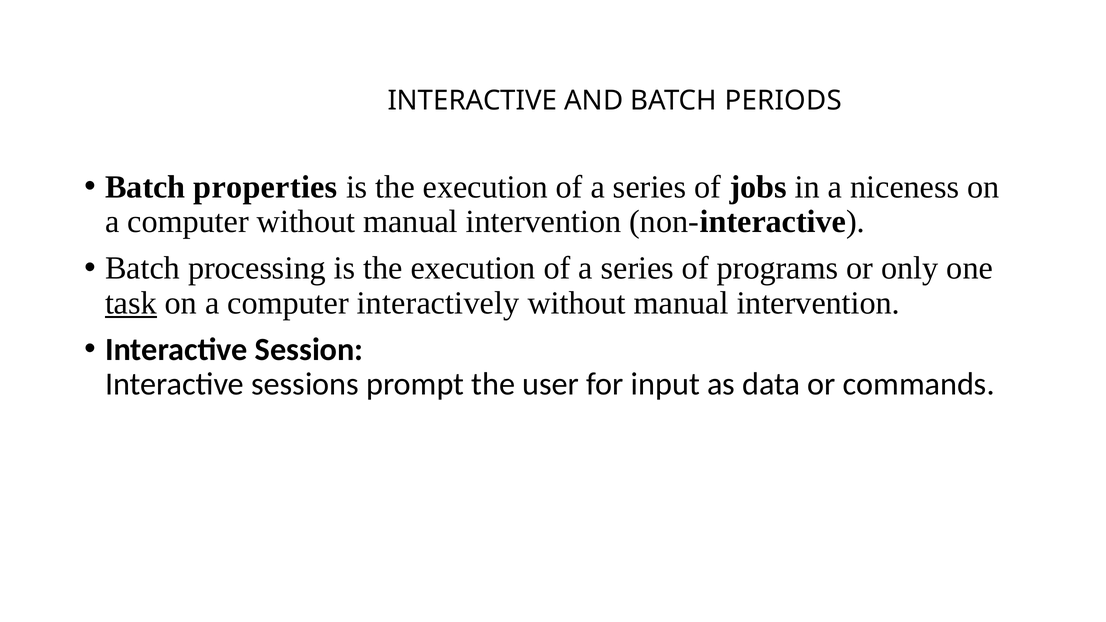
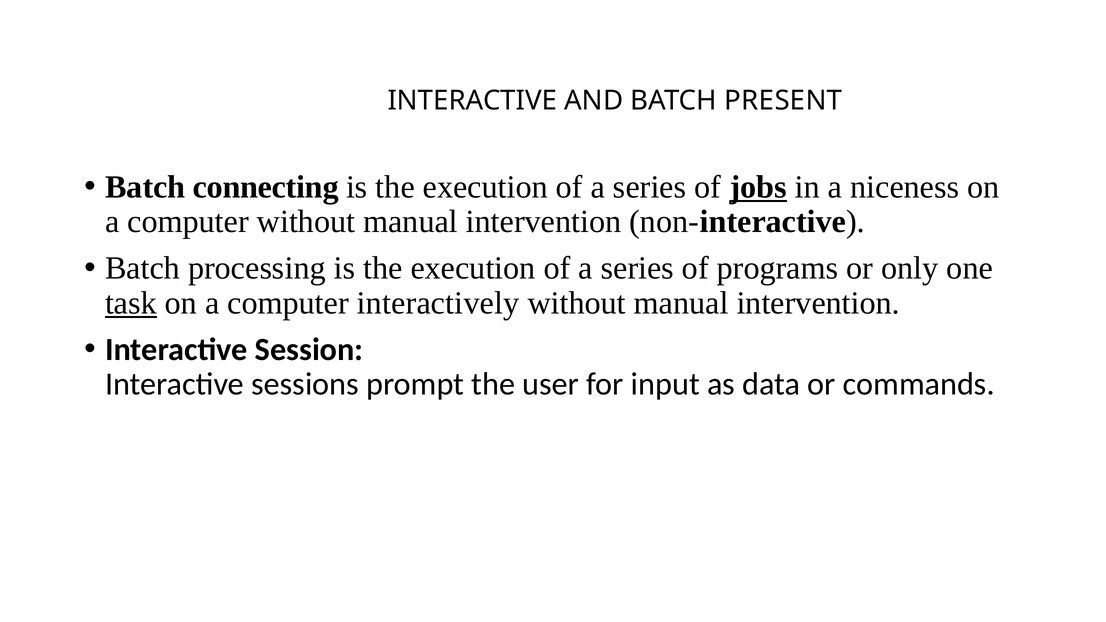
PERIODS: PERIODS -> PRESENT (783, 101)
properties: properties -> connecting (266, 187)
jobs underline: none -> present (758, 187)
